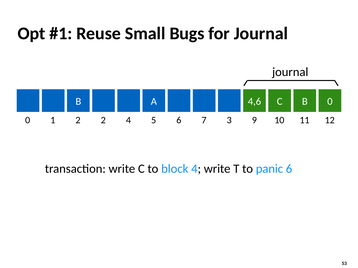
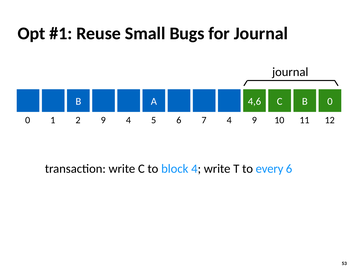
2 2: 2 -> 9 (103, 120)
7 3: 3 -> 4 (229, 120)
panic: panic -> every (270, 169)
